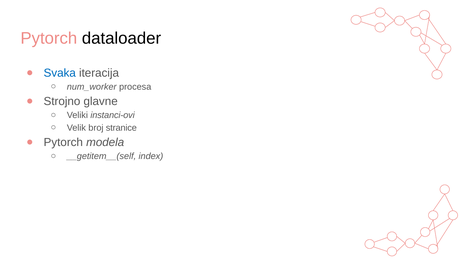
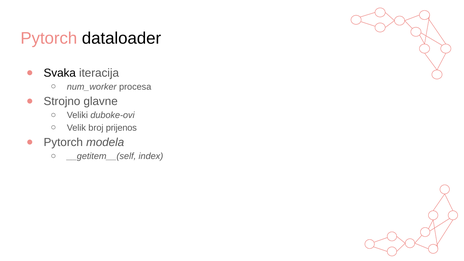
Svaka colour: blue -> black (60, 73)
instanci-ovi: instanci-ovi -> duboke-ovi (113, 115)
stranice: stranice -> prijenos (121, 128)
